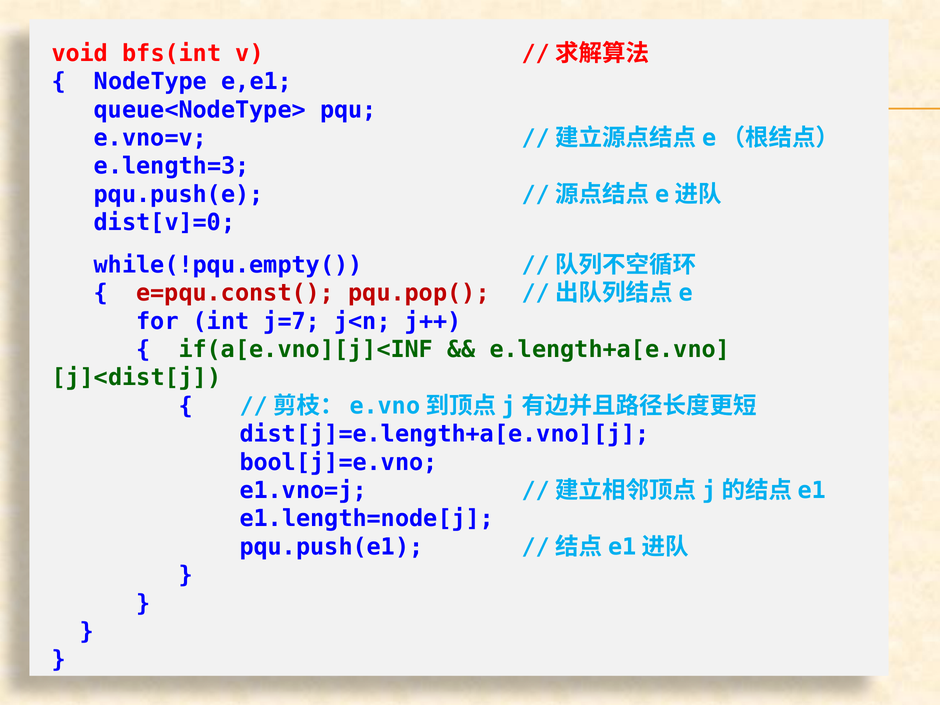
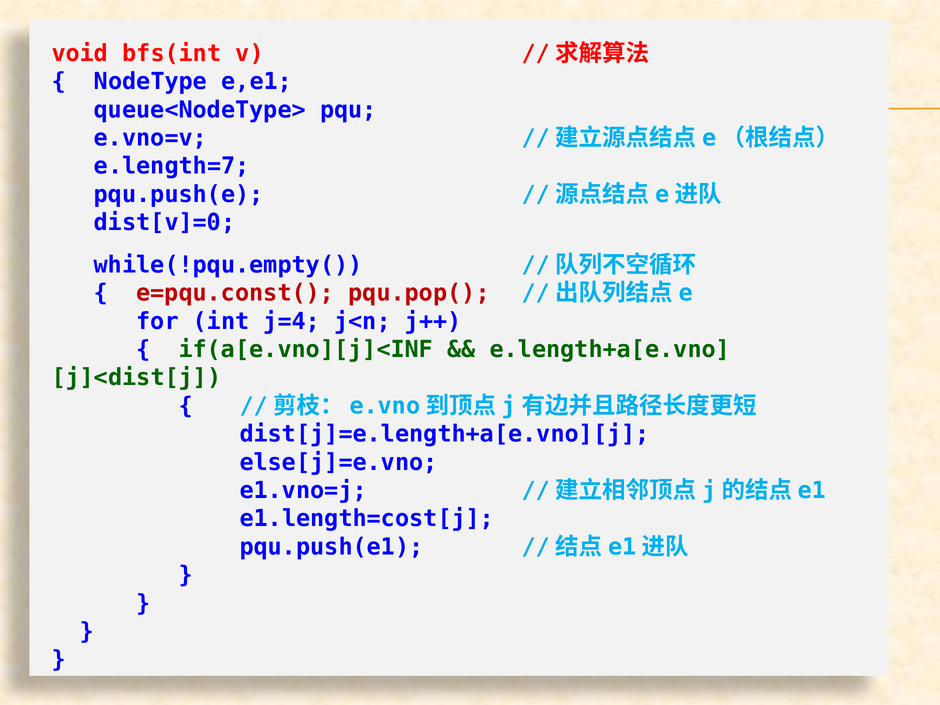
e.length=3: e.length=3 -> e.length=7 (172, 166)
j=7: j=7 -> j=4 (292, 321)
bool[j]=e.vno: bool[j]=e.vno -> else[j]=e.vno (339, 462)
e1.length=node[j: e1.length=node[j -> e1.length=cost[j (367, 519)
